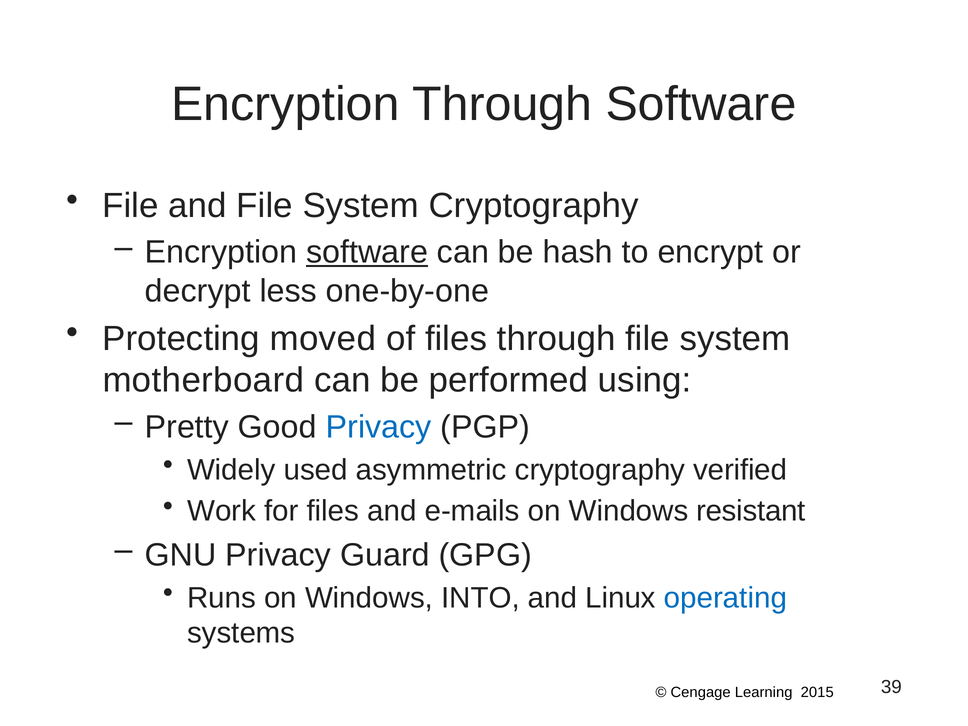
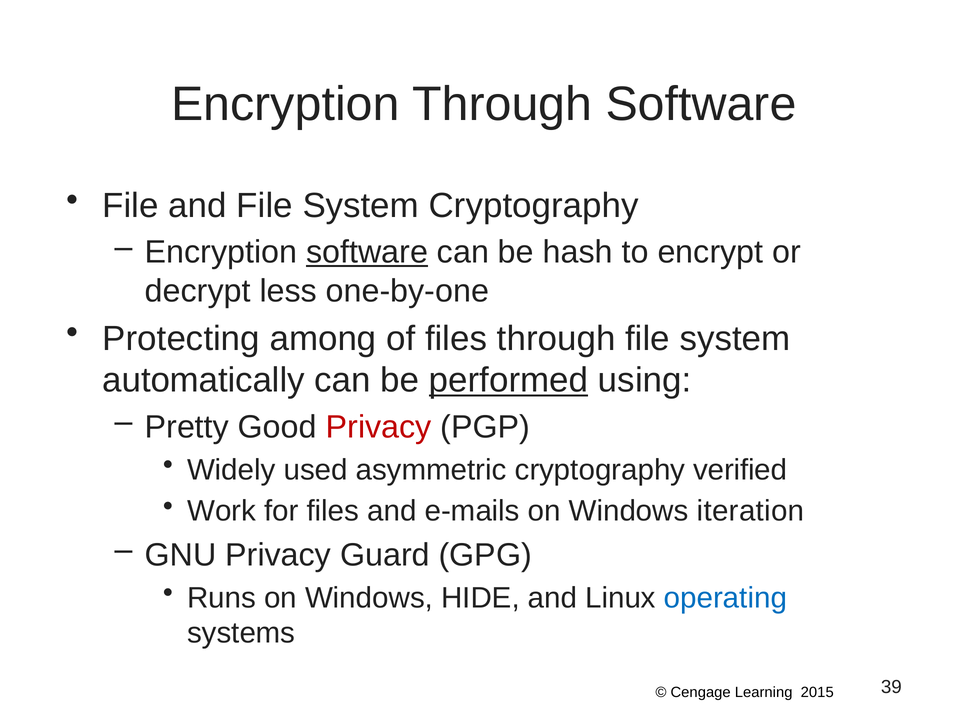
moved: moved -> among (323, 339)
motherboard: motherboard -> automatically (204, 380)
performed underline: none -> present (509, 380)
Privacy colour: blue -> red (379, 427)
resistant: resistant -> iteration (751, 511)
INTO: INTO -> HIDE (480, 598)
